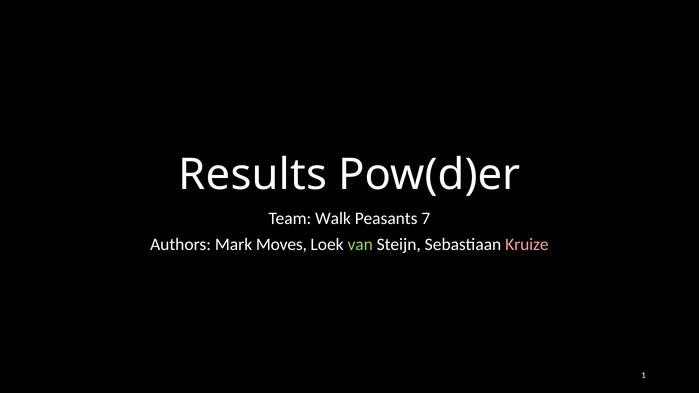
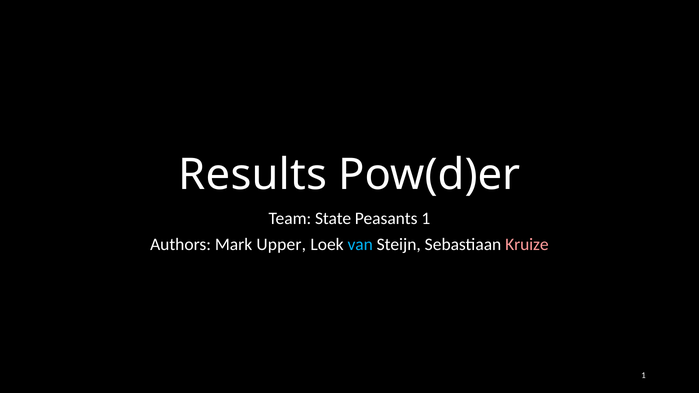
Walk: Walk -> State (333, 218)
Peasants 7: 7 -> 1 (426, 218)
Moves: Moves -> Upper (281, 245)
van colour: light green -> light blue (360, 245)
